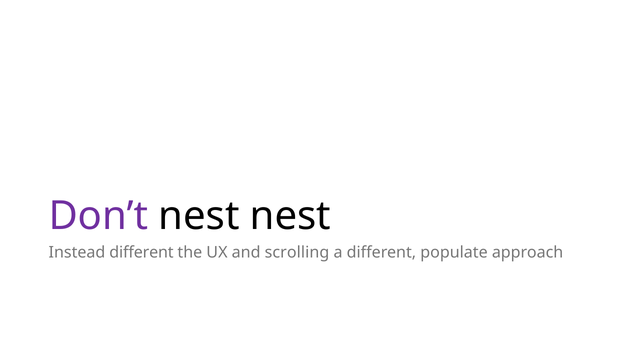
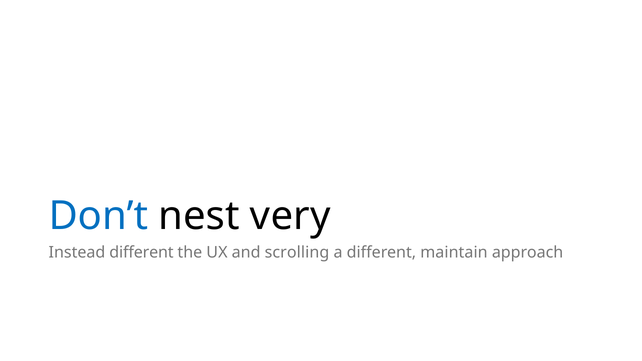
Don’t colour: purple -> blue (98, 216)
nest nest: nest -> very (290, 216)
populate: populate -> maintain (454, 253)
